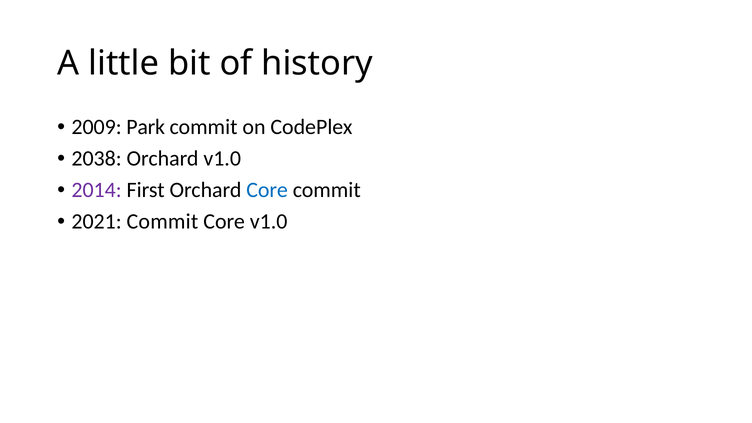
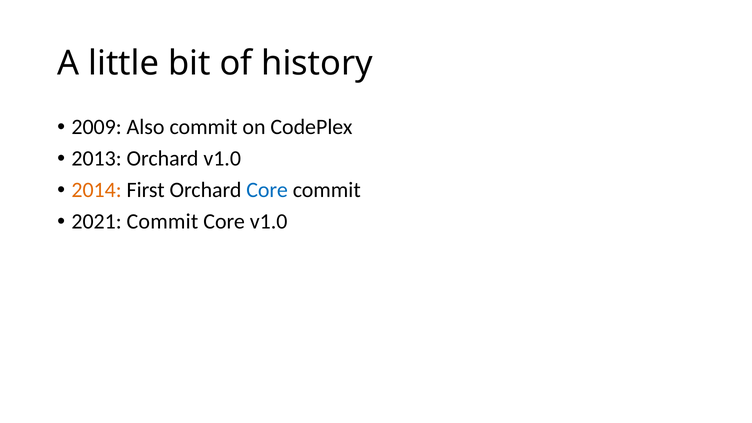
Park: Park -> Also (146, 127)
2038: 2038 -> 2013 (97, 159)
2014 colour: purple -> orange (97, 190)
